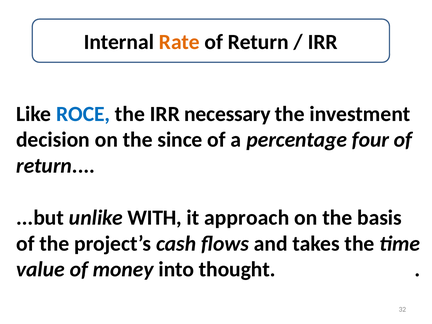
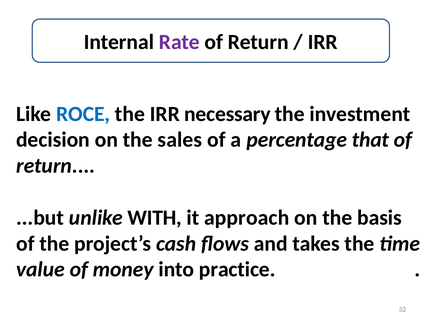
Rate colour: orange -> purple (179, 42)
since: since -> sales (180, 140)
four: four -> that (371, 140)
thought: thought -> practice (237, 269)
